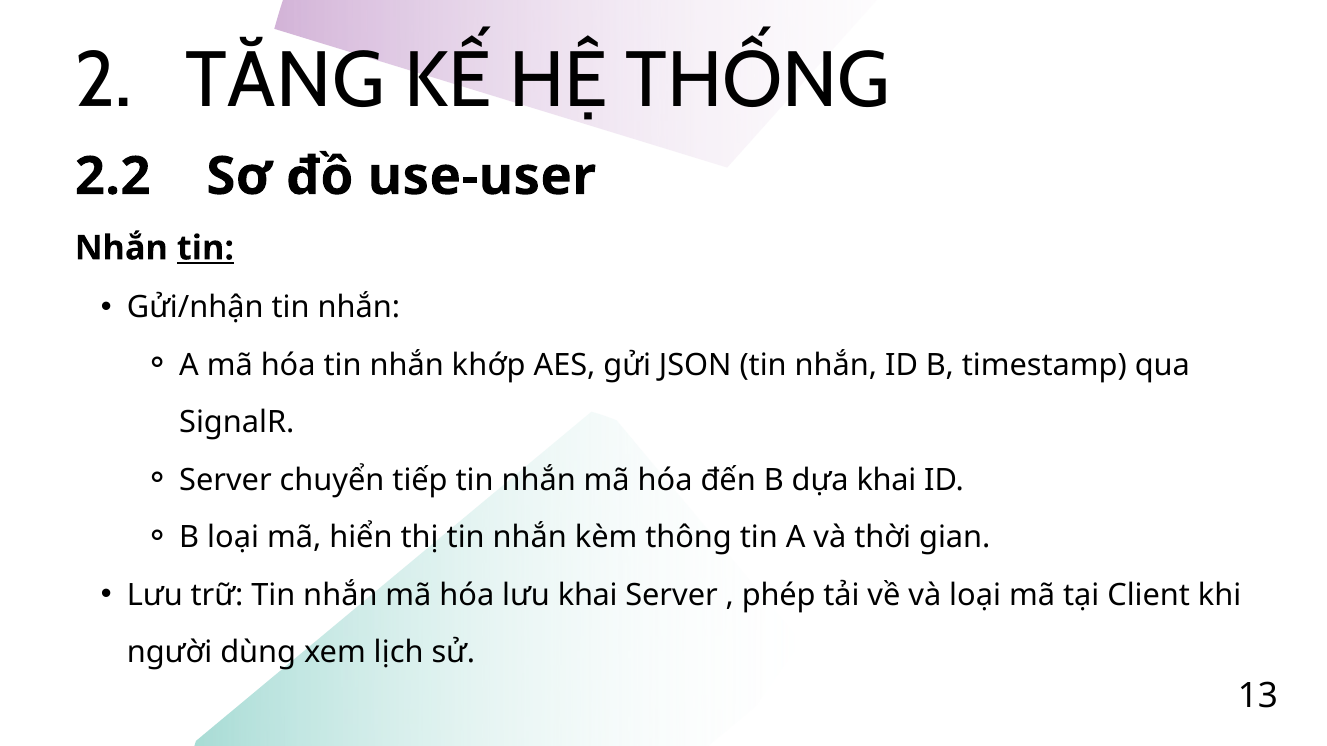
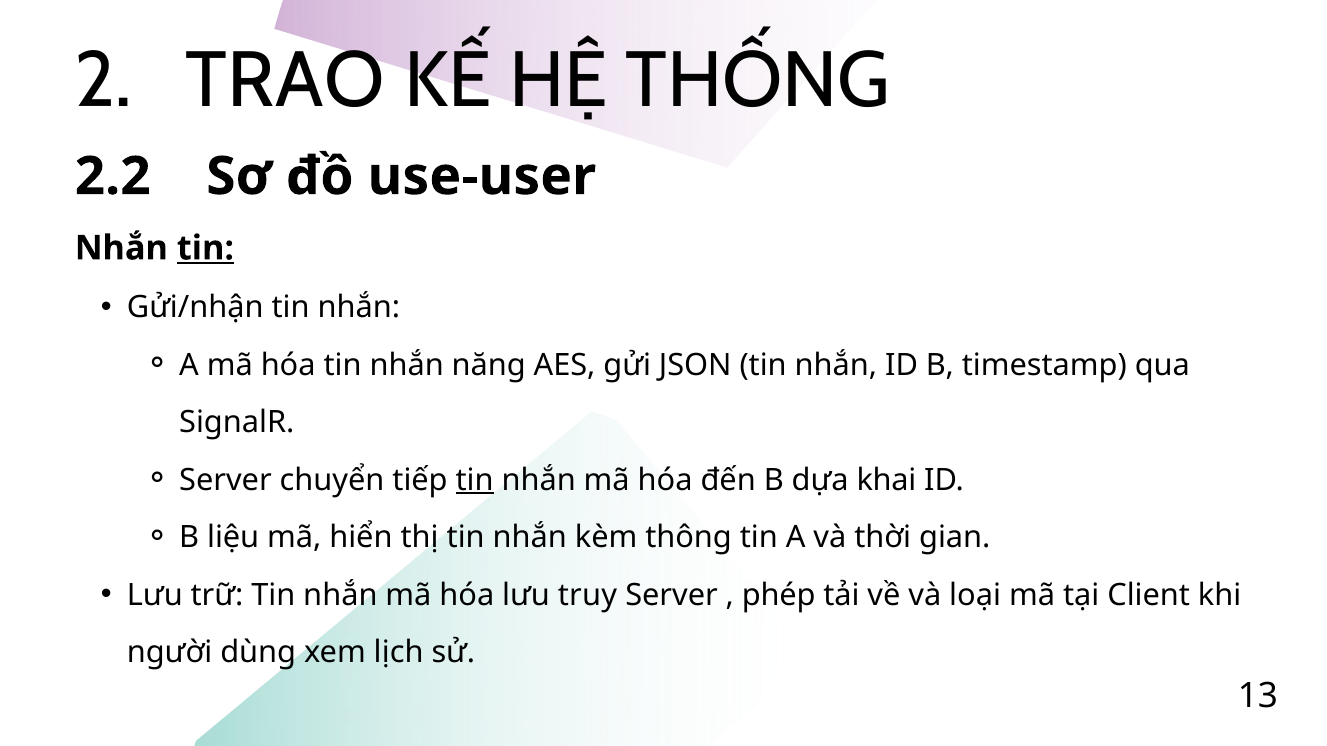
TĂNG: TĂNG -> TRAO (285, 81)
khớp: khớp -> năng (489, 365)
tin underline: none -> present (475, 480)
B loại: loại -> liệu (233, 538)
lưu khai: khai -> truy (588, 595)
